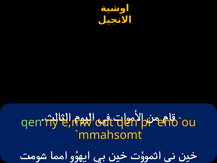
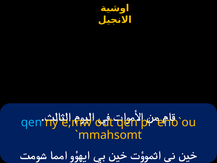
qen colour: light green -> light blue (31, 122)
